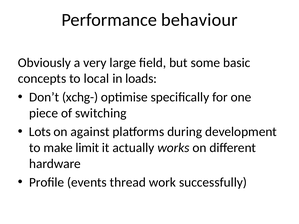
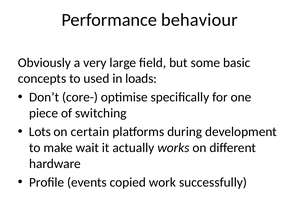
local: local -> used (96, 79)
xchg-: xchg- -> core- (80, 97)
against: against -> certain (90, 132)
limit: limit -> wait (87, 148)
thread: thread -> copied (128, 182)
